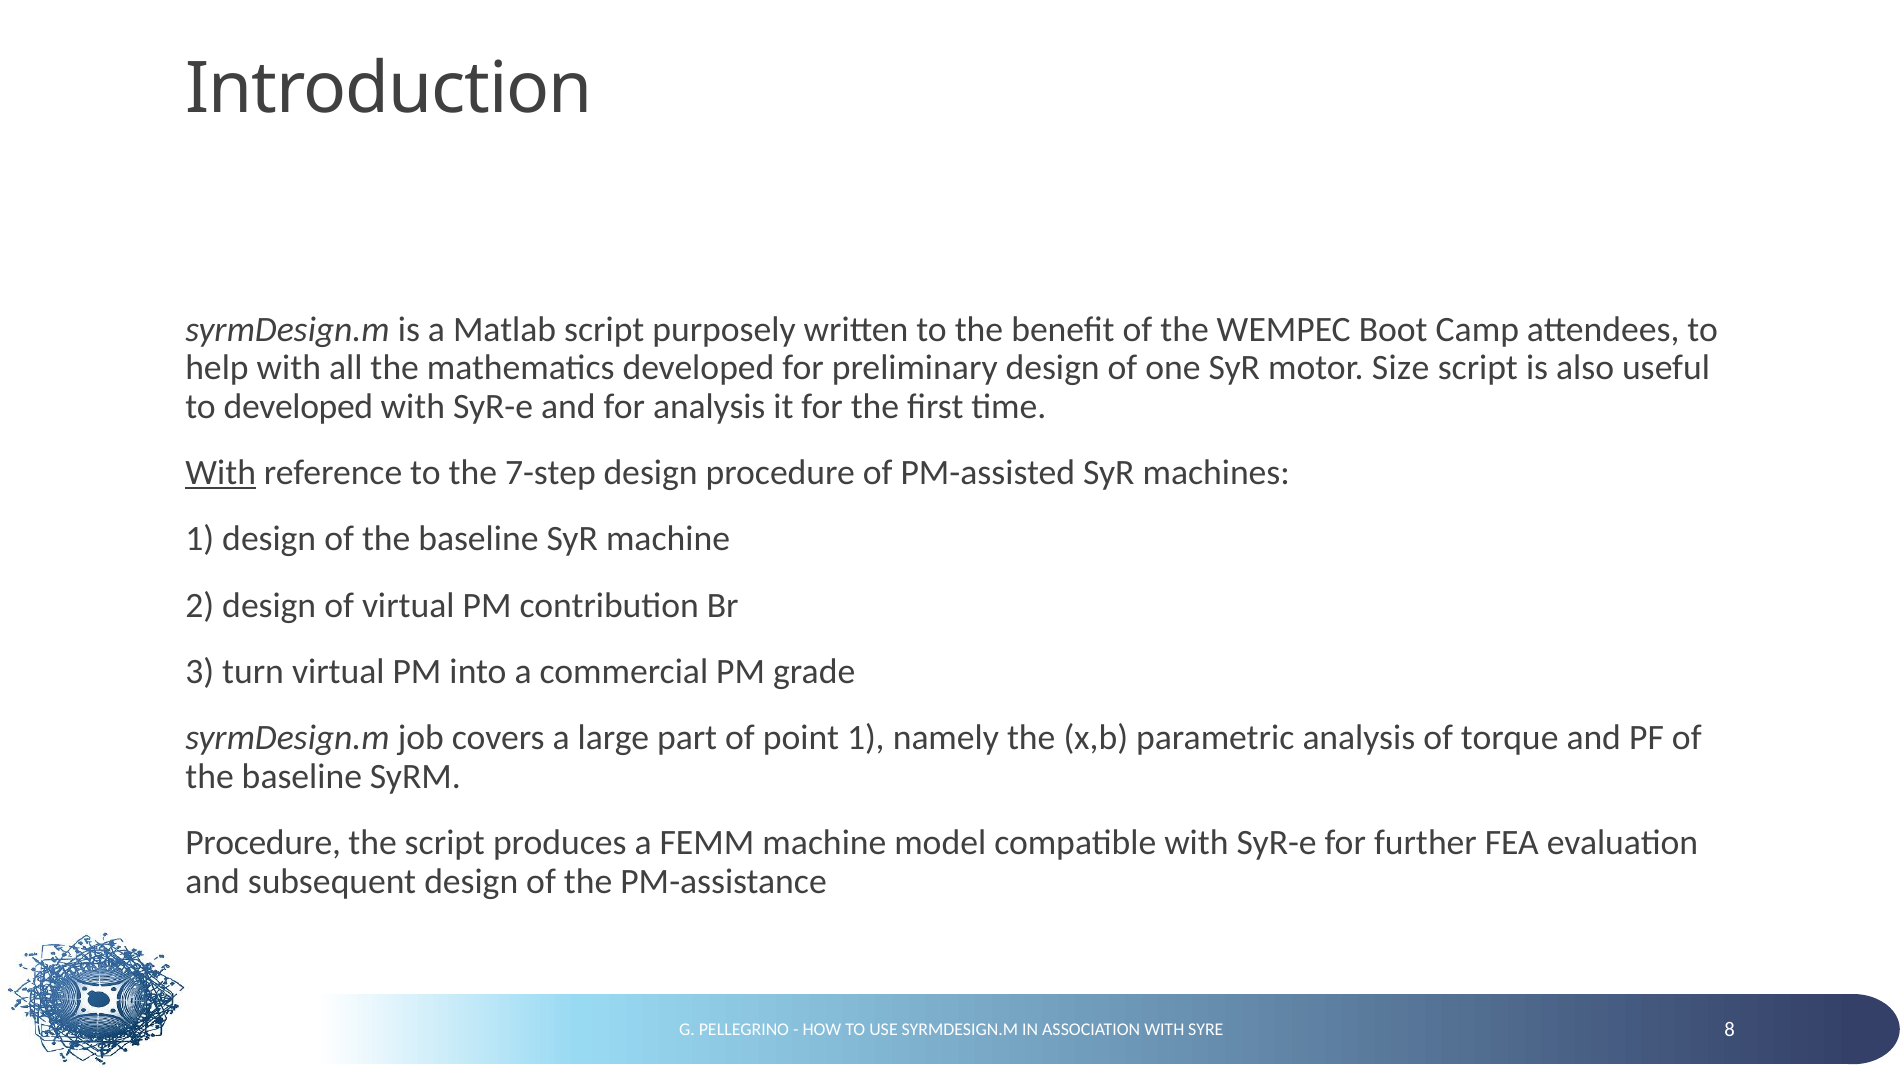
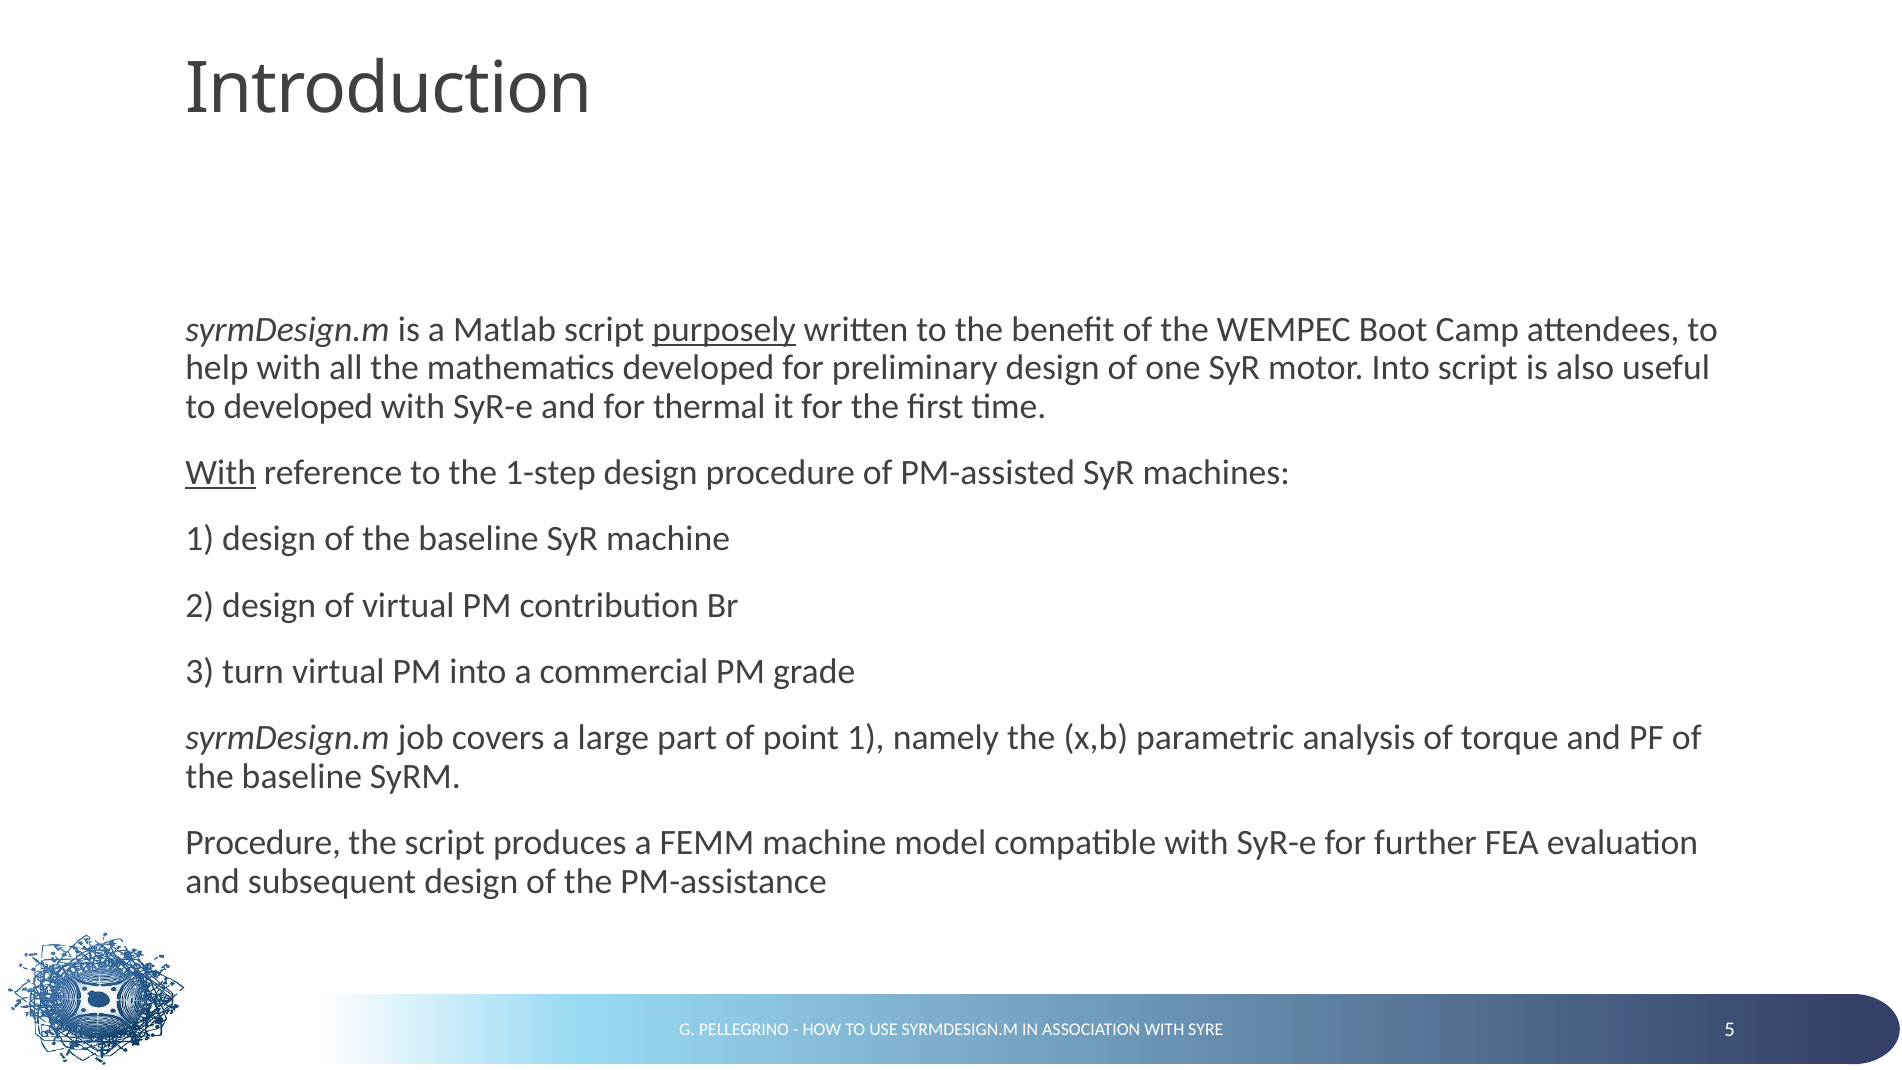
purposely underline: none -> present (724, 329)
motor Size: Size -> Into (1401, 368)
for analysis: analysis -> thermal (709, 406)
7-step: 7-step -> 1-step (550, 473)
8: 8 -> 5 (1730, 1030)
